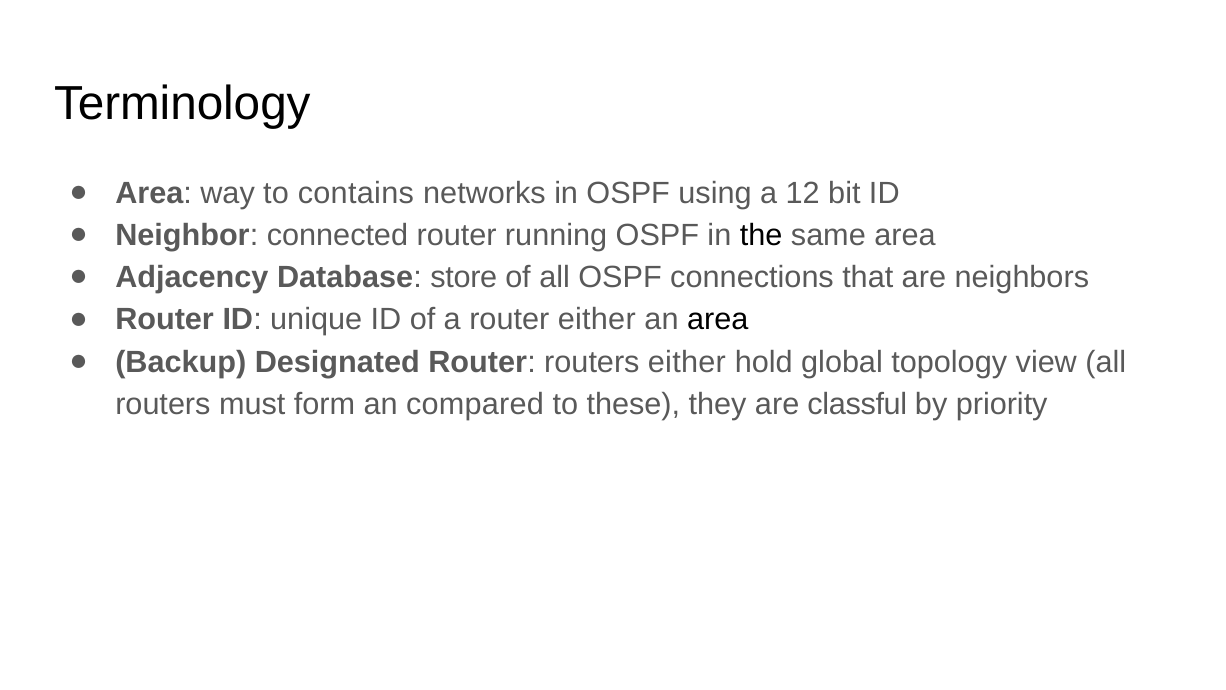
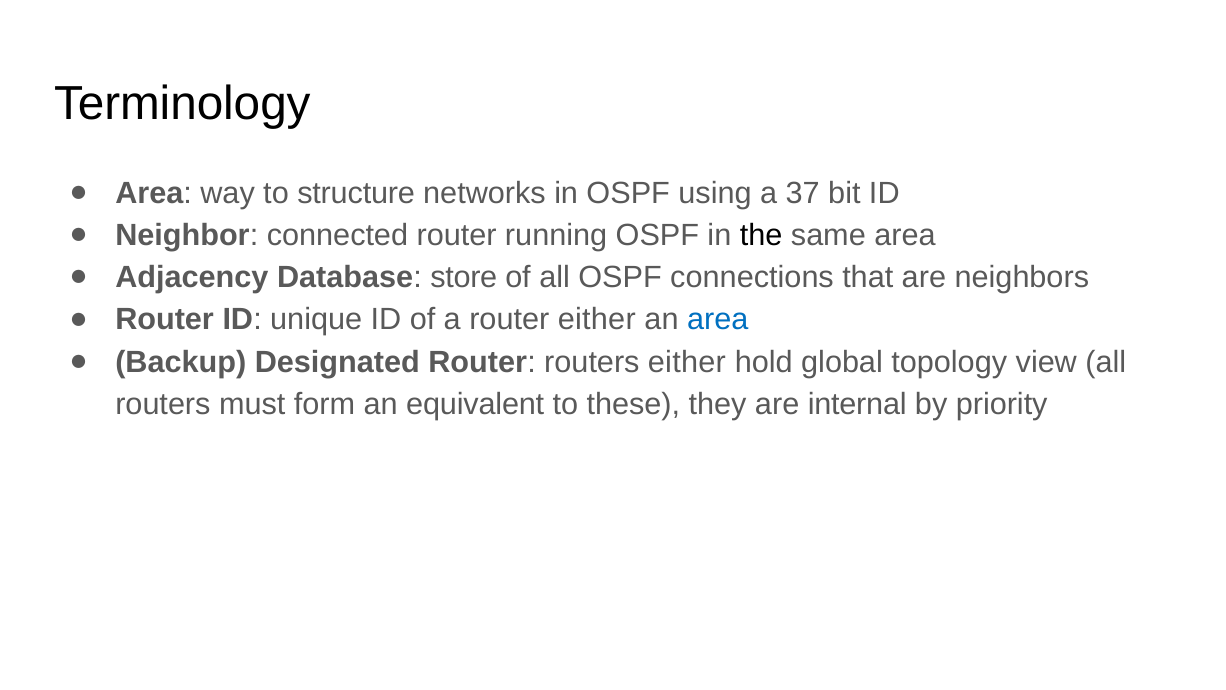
contains: contains -> structure (356, 193)
12: 12 -> 37 (803, 193)
area colour: black -> blue (718, 320)
compared: compared -> equivalent (475, 404)
classful: classful -> internal (857, 404)
